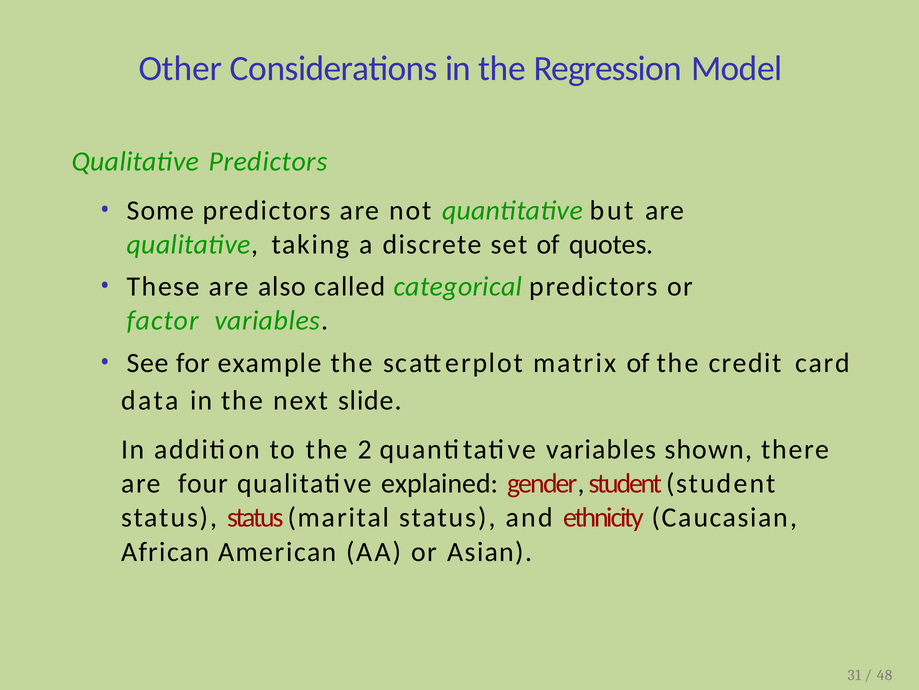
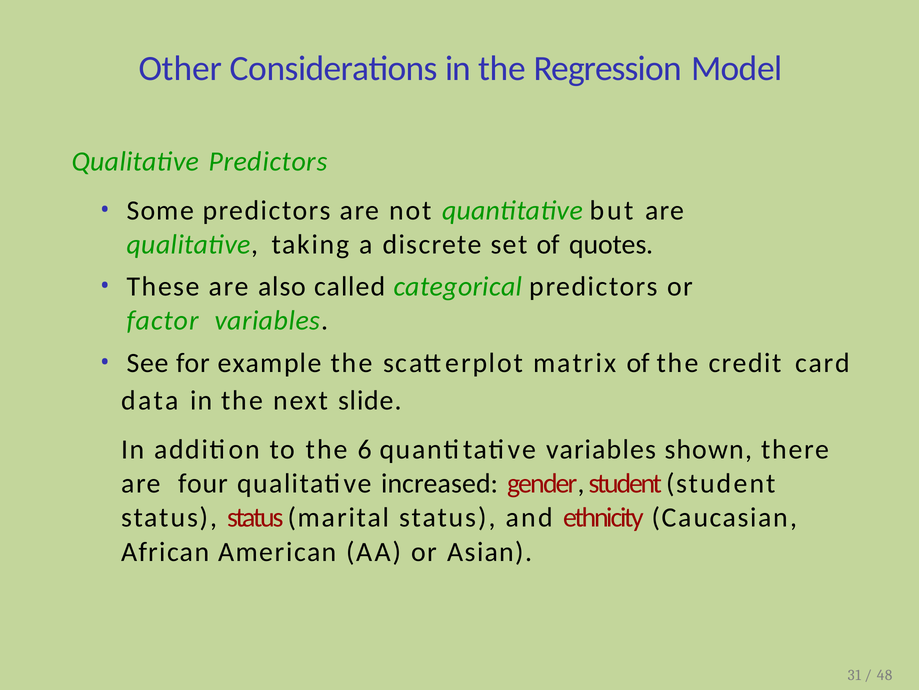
2: 2 -> 6 (365, 450)
explained: explained -> increased (440, 484)
